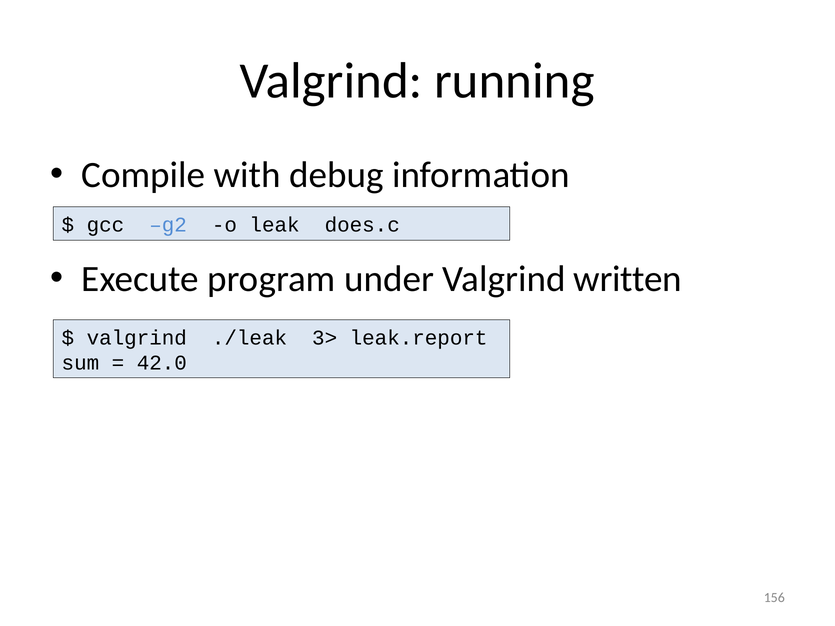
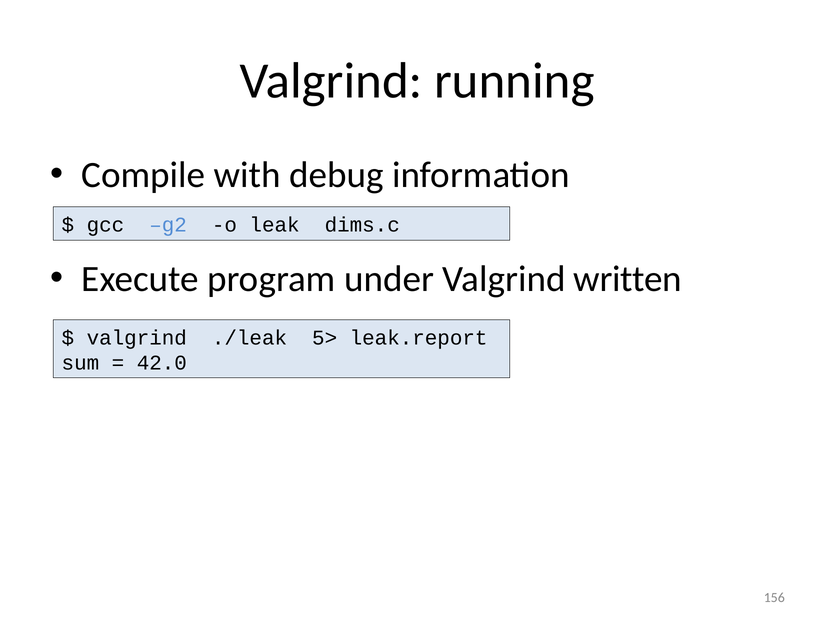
does.c: does.c -> dims.c (362, 225)
3>: 3> -> 5> (325, 338)
